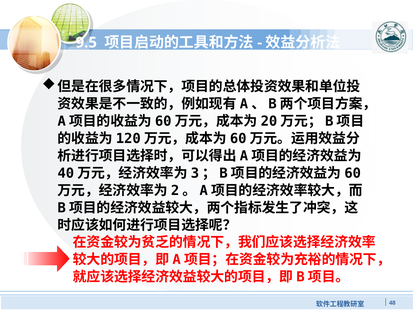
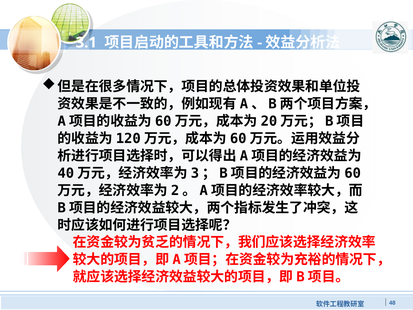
9.5: 9.5 -> 3.1 (86, 42)
